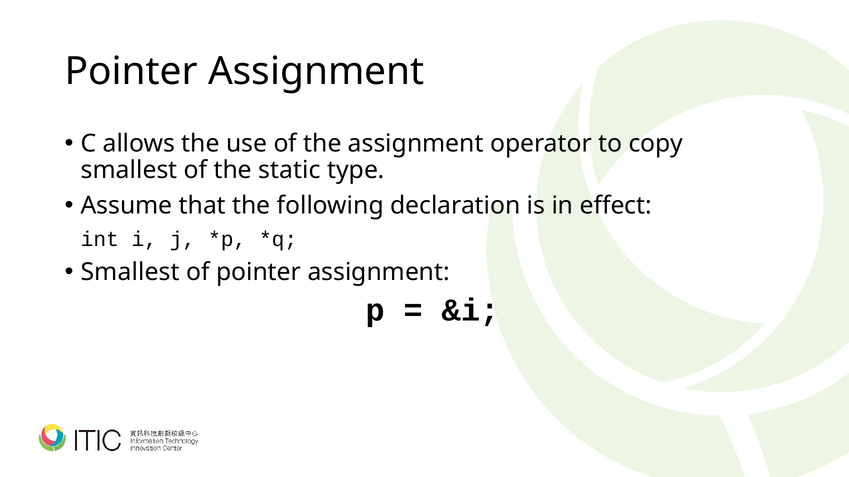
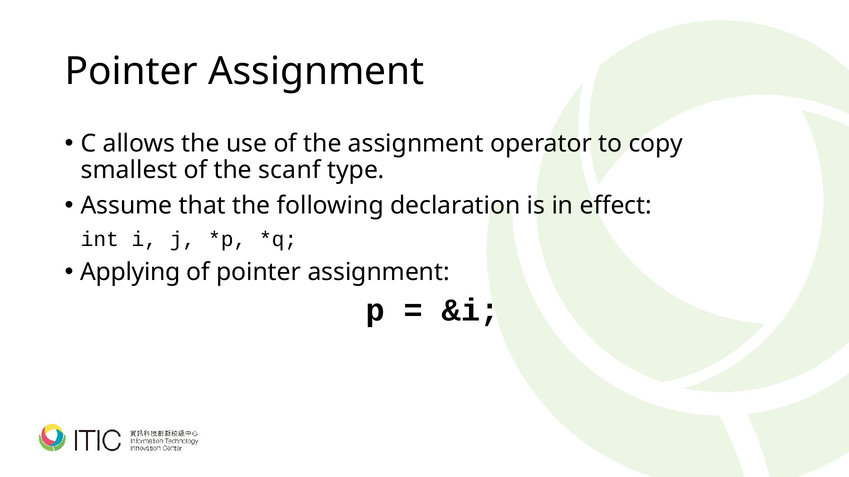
static: static -> scanf (289, 170)
Smallest: Smallest -> Applying (130, 272)
